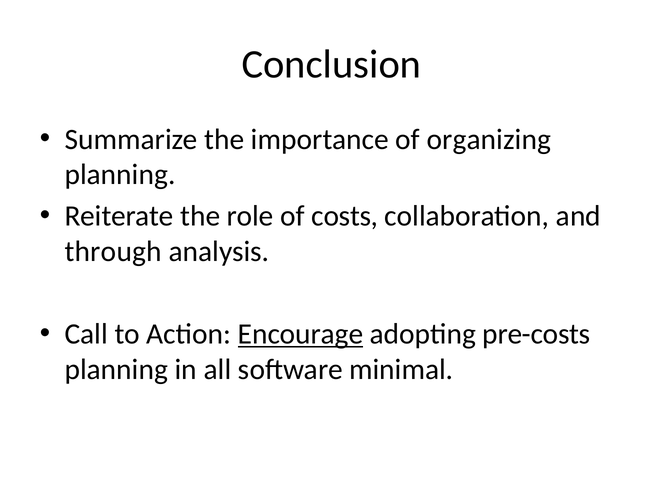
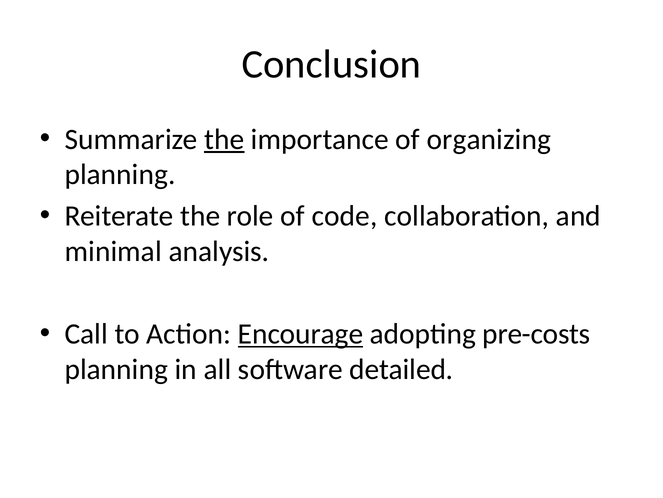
the underline: none -> present (224, 139)
costs: costs -> code (345, 216)
through: through -> minimal (113, 251)
minimal: minimal -> detailed (401, 369)
